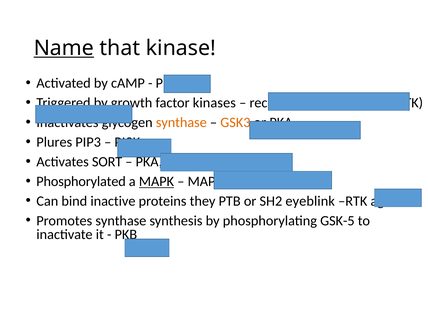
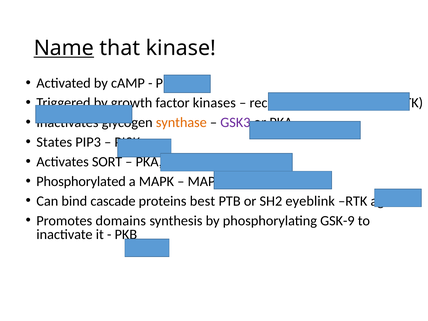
GSK3 colour: orange -> purple (235, 123)
Plures: Plures -> States (54, 142)
MAPK underline: present -> none (156, 182)
inactive: inactive -> cascade (113, 201)
they: they -> best (202, 201)
Promotes synthase: synthase -> domains (121, 221)
GSK-5: GSK-5 -> GSK-9 (337, 221)
